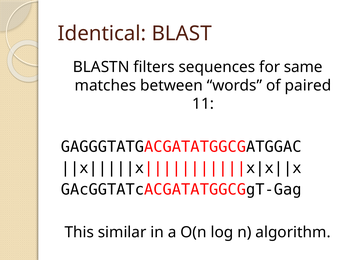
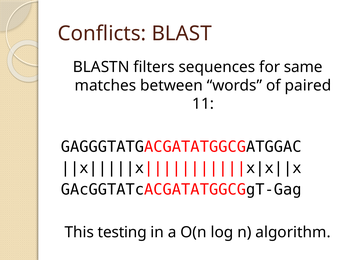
Identical: Identical -> Conflicts (102, 33)
similar: similar -> testing (122, 232)
